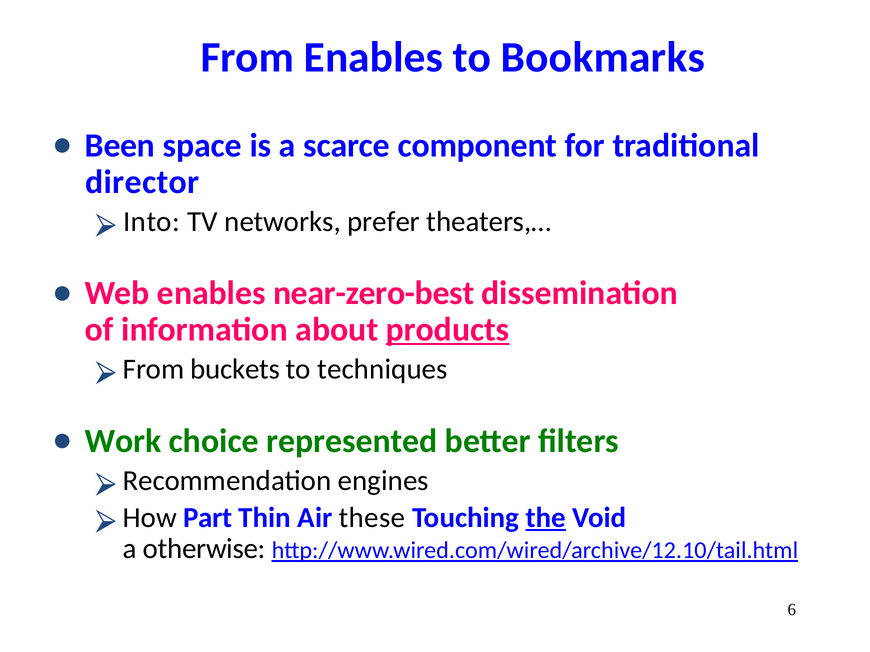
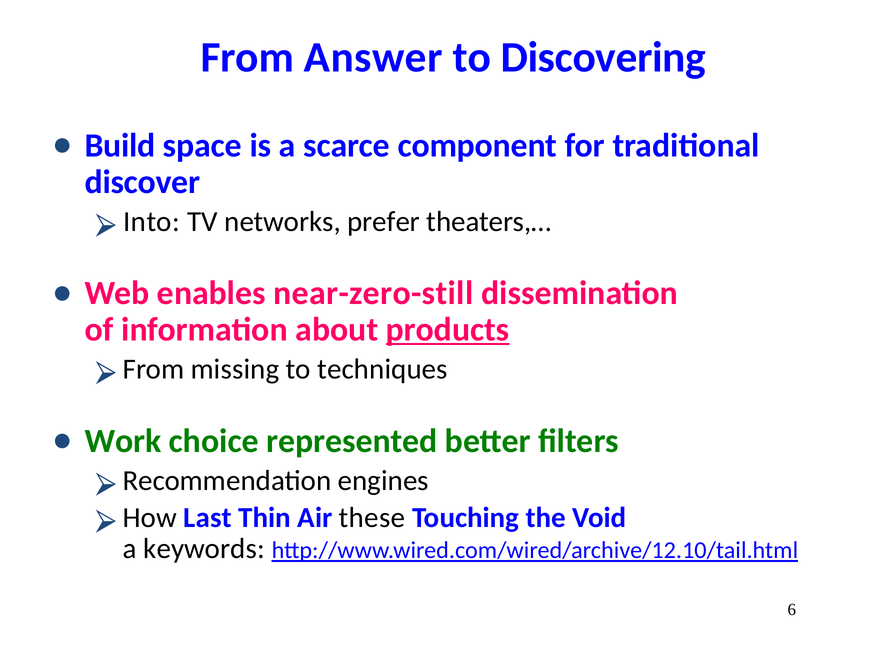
From Enables: Enables -> Answer (373, 57)
Bookmarks: Bookmarks -> Discovering (603, 57)
Been: Been -> Build (120, 146)
director: director -> discover (143, 182)
near-zero-best: near-zero-best -> near-zero-still (373, 293)
buckets: buckets -> missing (235, 370)
Part: Part -> Last (208, 518)
the underline: present -> none (546, 518)
otherwise: otherwise -> keywords (204, 549)
